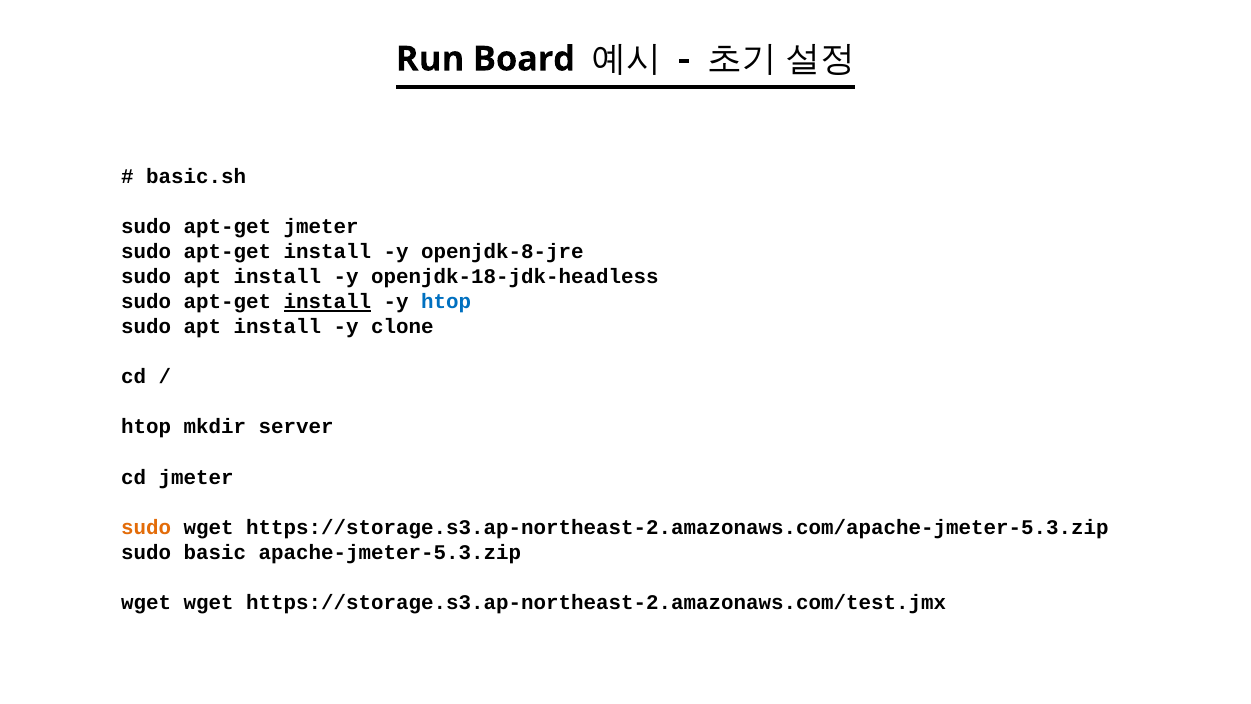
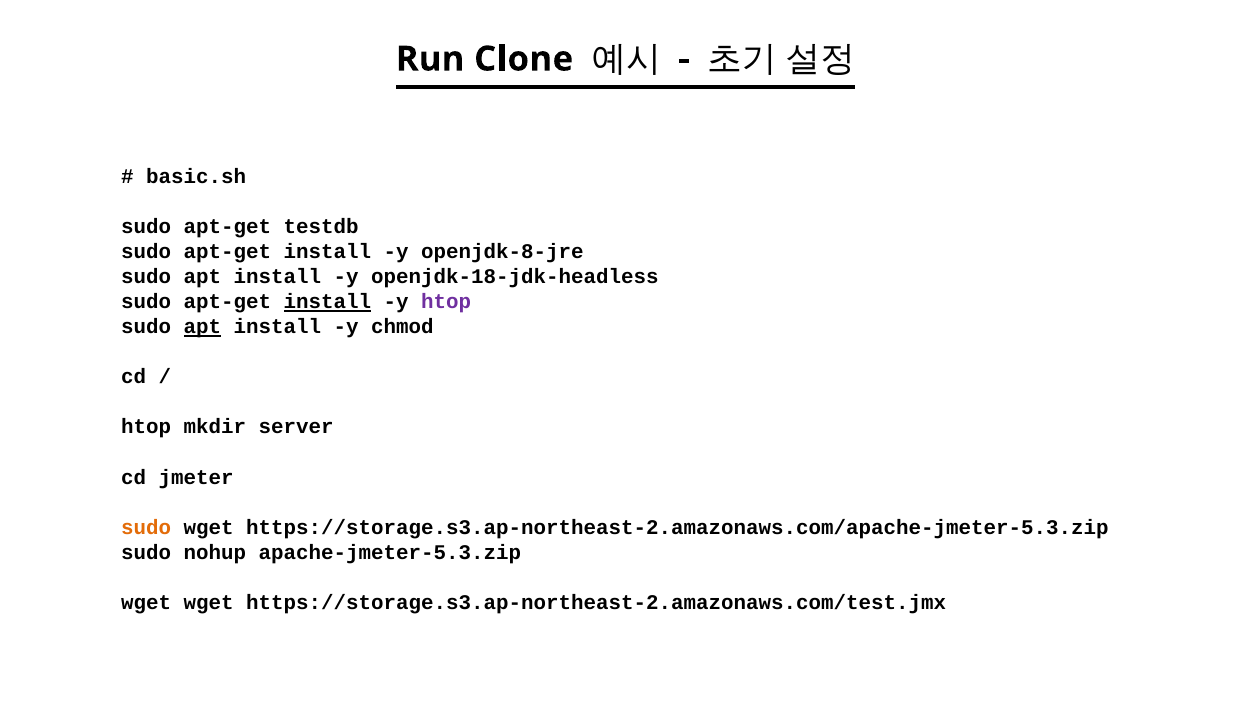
Board: Board -> Clone (524, 59)
apt-get jmeter: jmeter -> testdb (321, 227)
htop colour: blue -> purple (446, 302)
apt underline: none -> present (202, 327)
clone: clone -> chmod (402, 327)
basic: basic -> nohup (215, 552)
